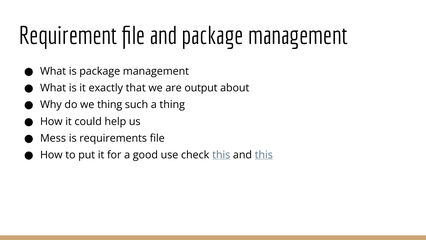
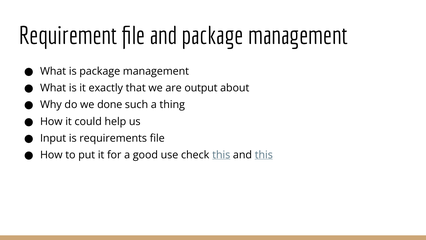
we thing: thing -> done (110, 105)
Mess: Mess -> Input (53, 138)
